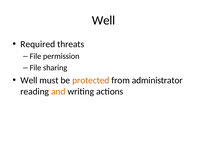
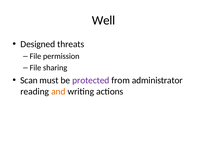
Required: Required -> Designed (38, 44)
Well: Well -> Scan (29, 80)
protected colour: orange -> purple (91, 80)
